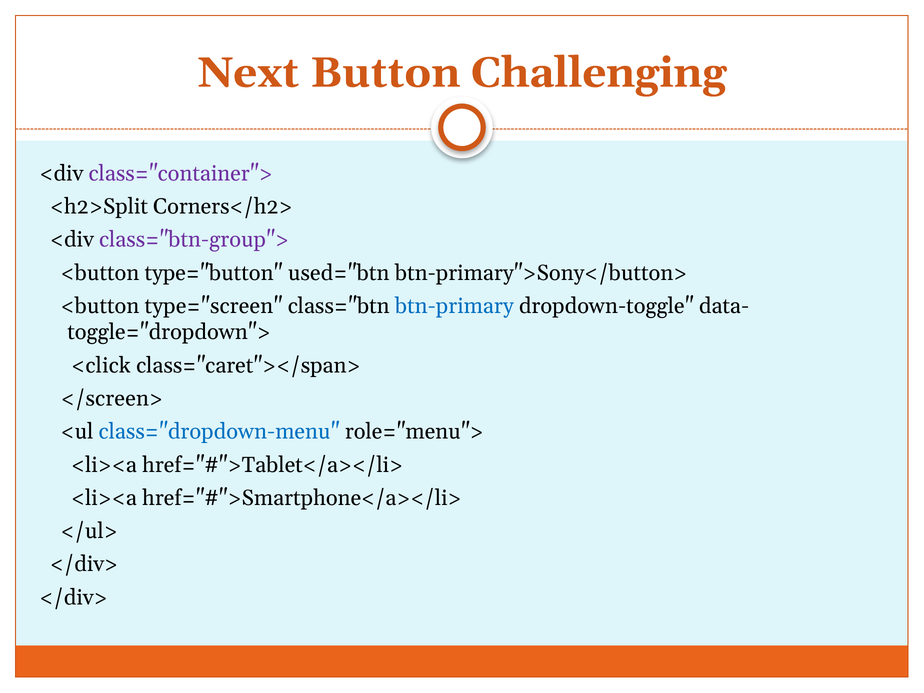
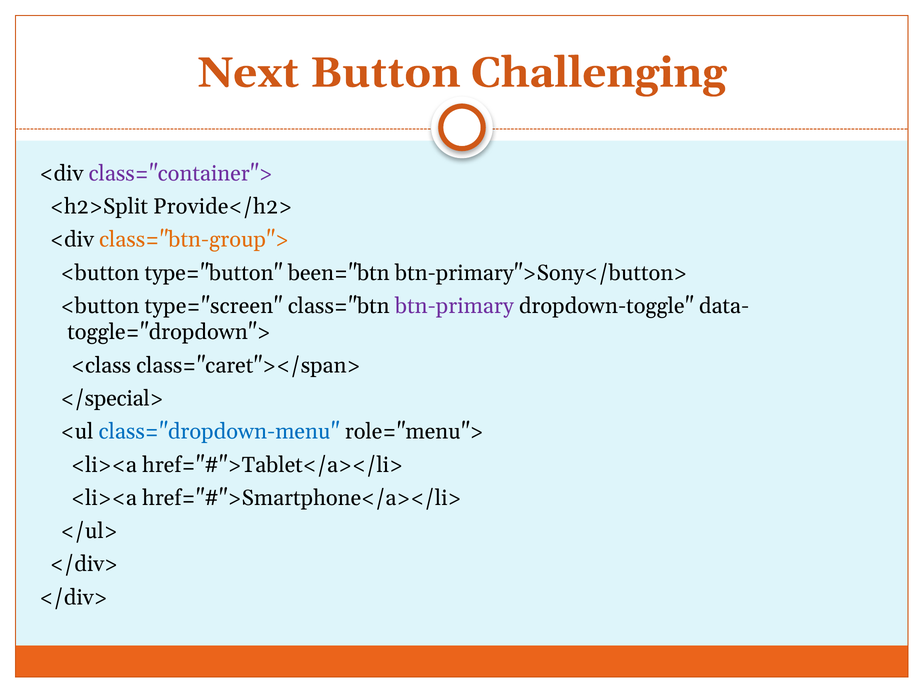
Corners</h2>: Corners</h2> -> Provide</h2> (223, 207)
class="btn-group"> colour: purple -> orange (194, 240)
used="btn: used="btn -> been="btn (339, 273)
btn-primary colour: blue -> purple (454, 306)
<click: <click -> <class (101, 365)
</screen>: </screen> -> </special> (112, 399)
